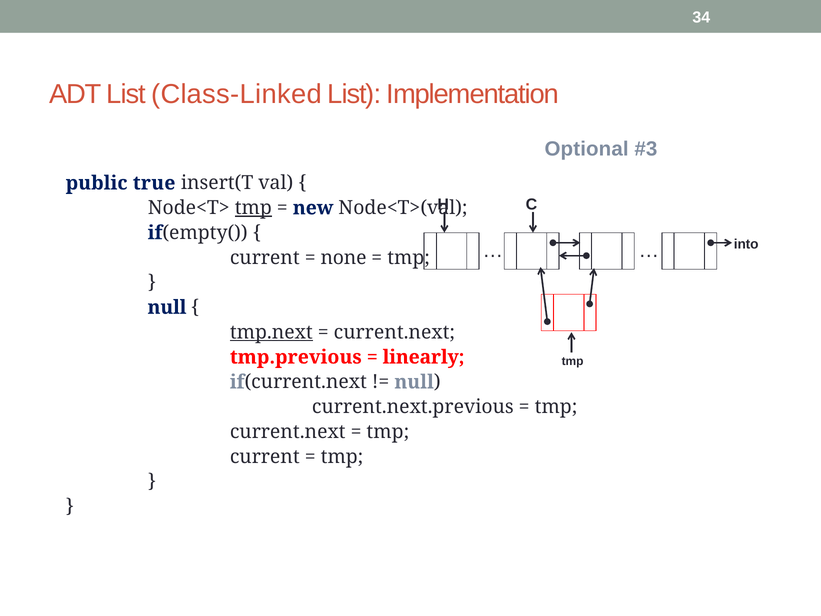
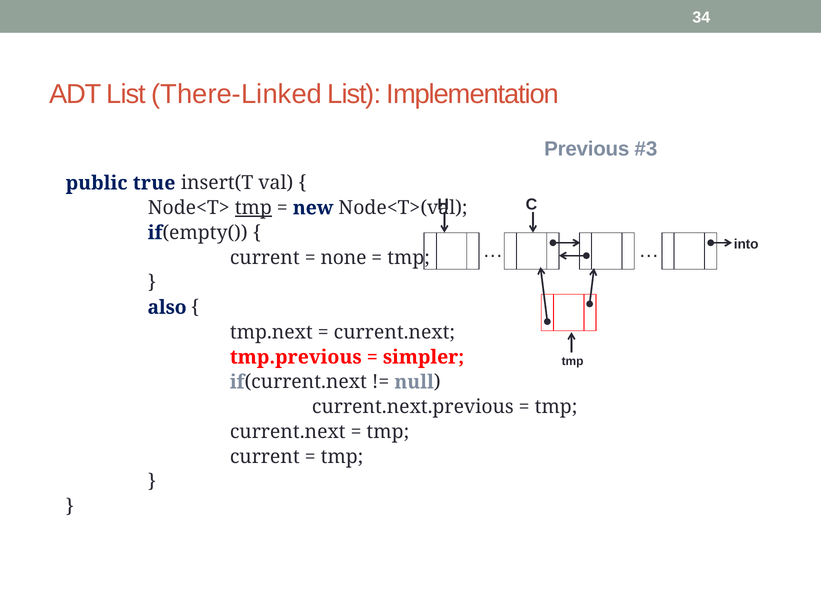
Class-Linked: Class-Linked -> There-Linked (237, 94)
Optional: Optional -> Previous (587, 149)
null: null -> also (167, 307)
tmp.next underline: present -> none (271, 332)
linearly: linearly -> simpler (423, 357)
